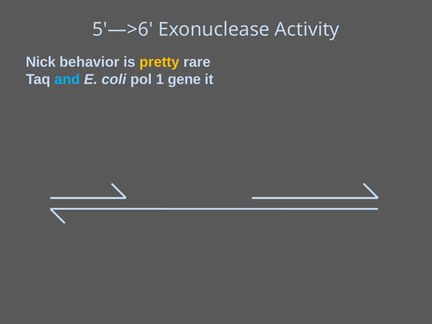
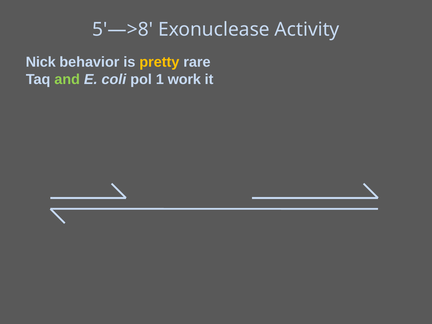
5'—>6: 5'—>6 -> 5'—>8 (123, 29)
and colour: light blue -> light green (67, 79)
gene: gene -> work (184, 79)
